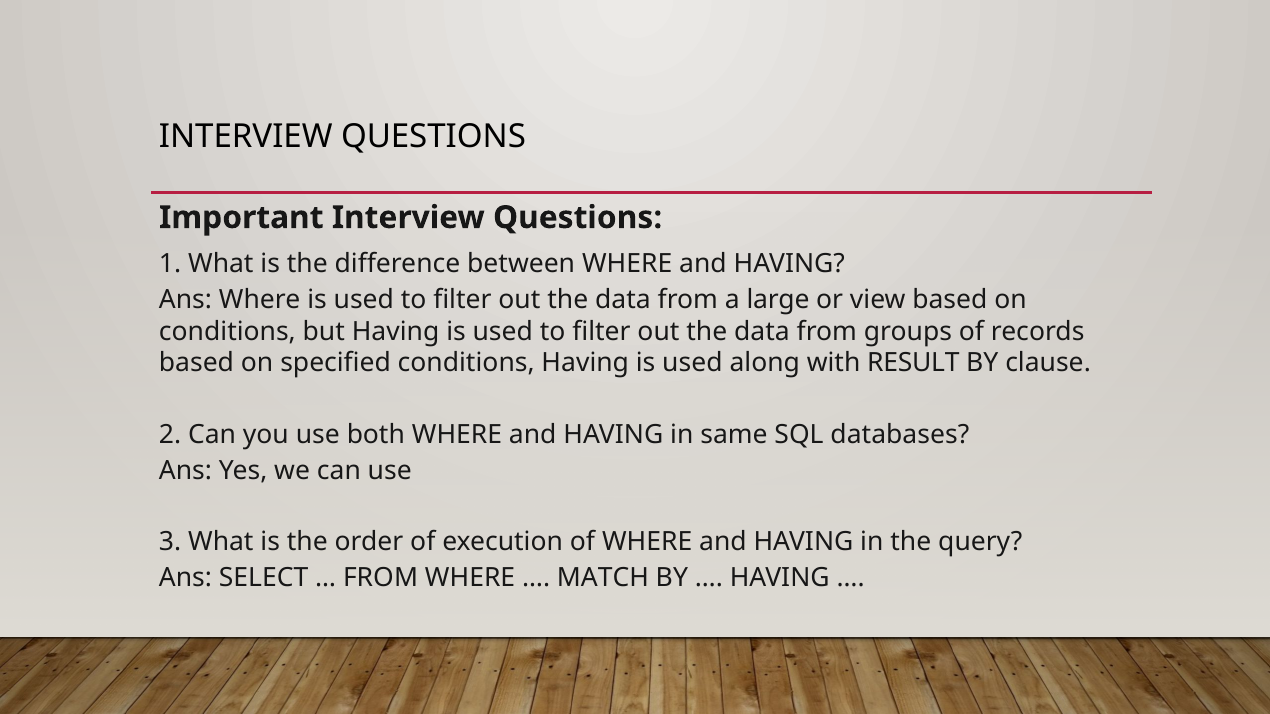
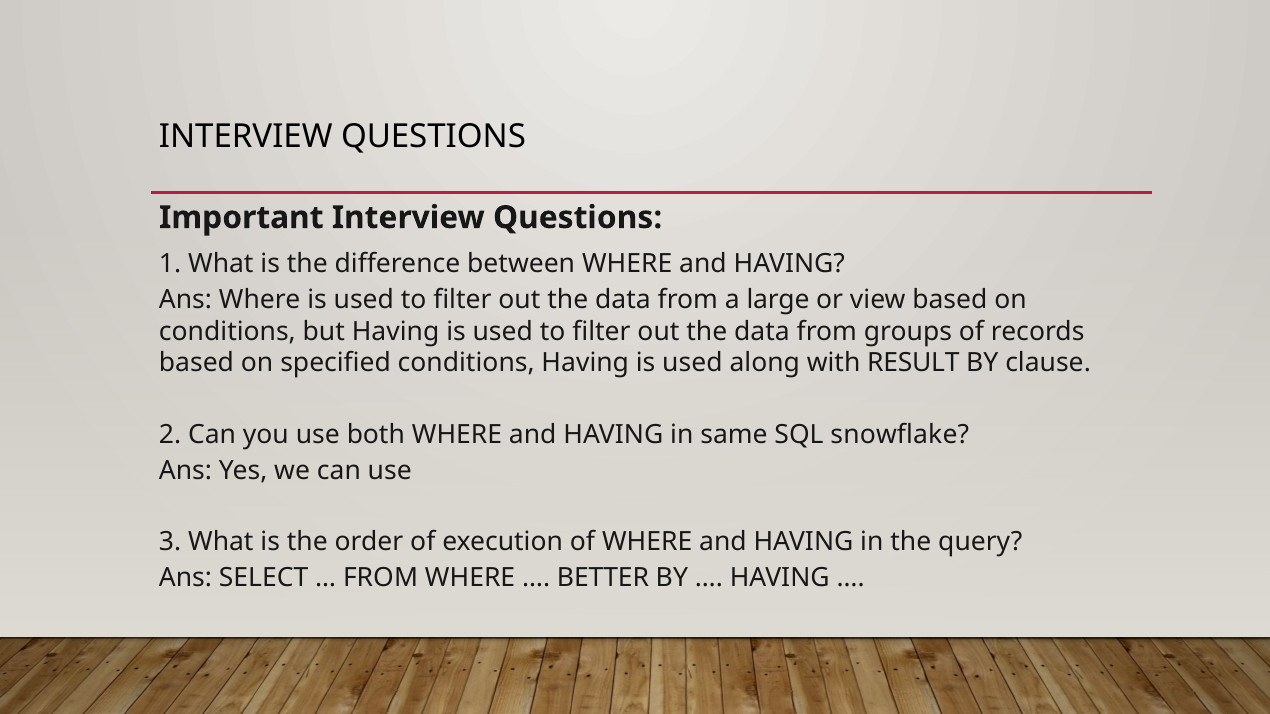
databases: databases -> snowflake (900, 435)
MATCH: MATCH -> BETTER (603, 578)
